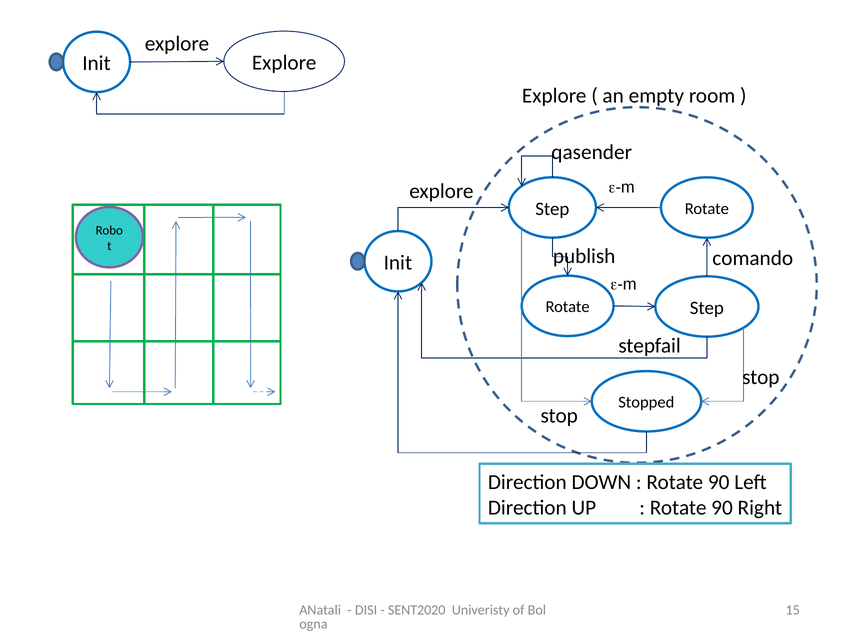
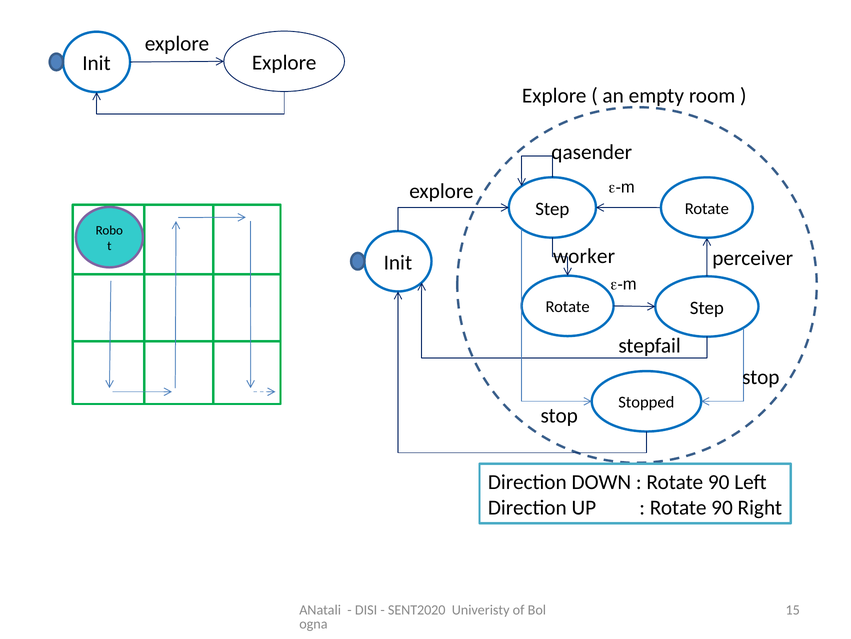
publish: publish -> worker (584, 256)
comando: comando -> perceiver (753, 258)
